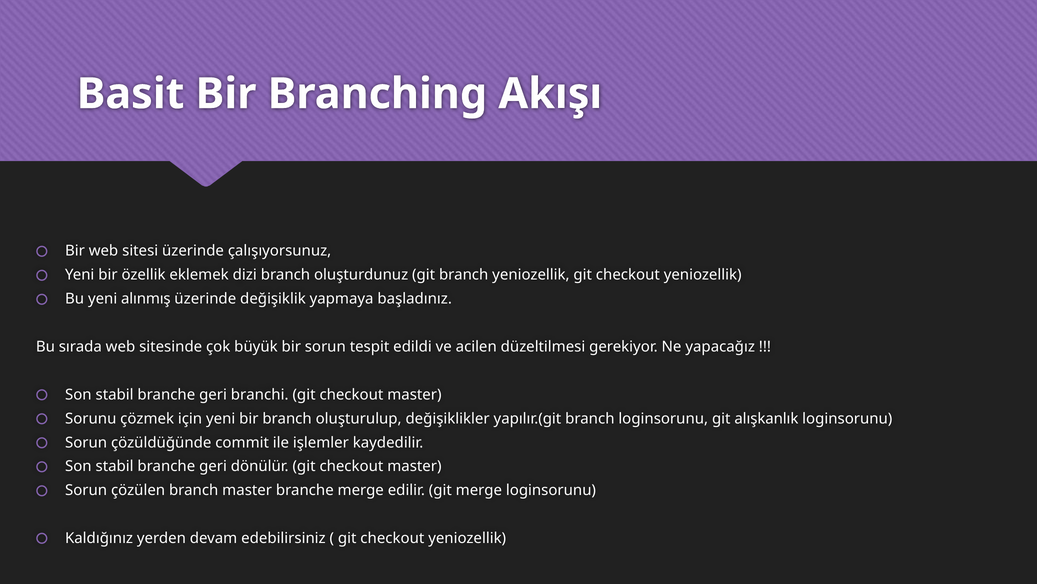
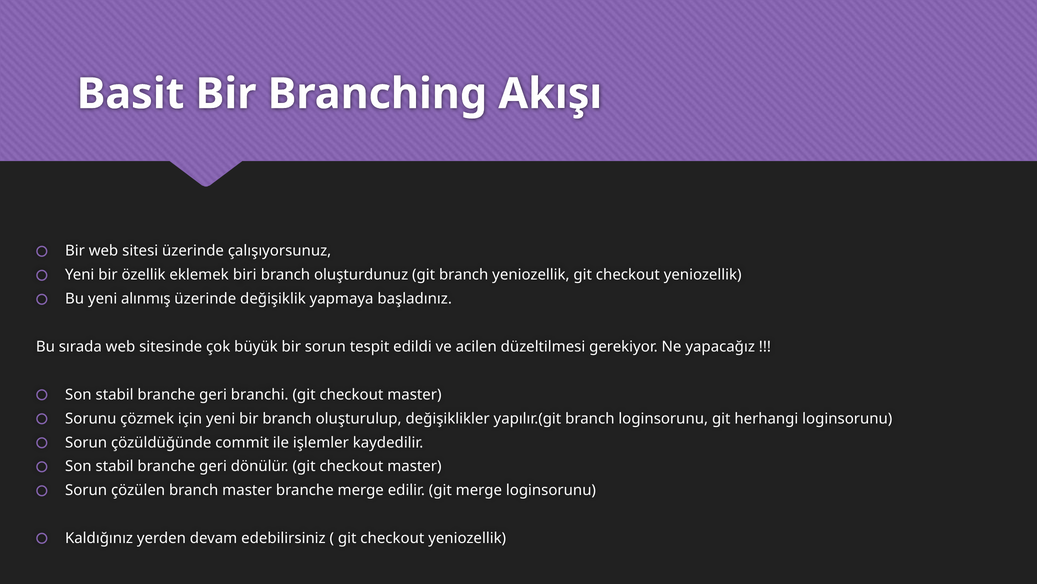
dizi: dizi -> biri (245, 275)
alışkanlık: alışkanlık -> herhangi (766, 418)
